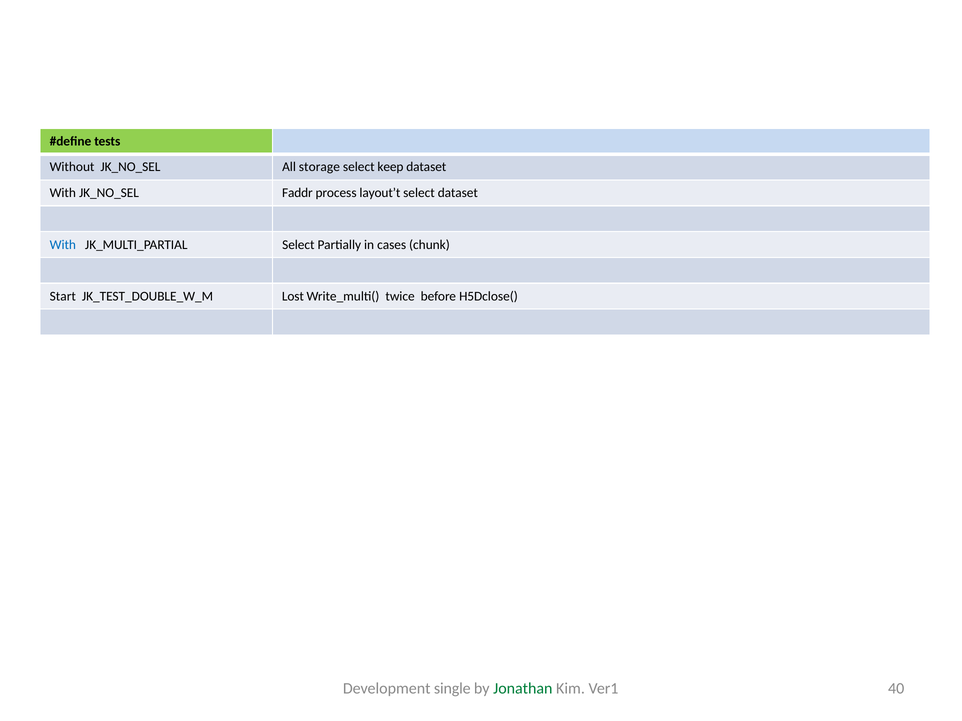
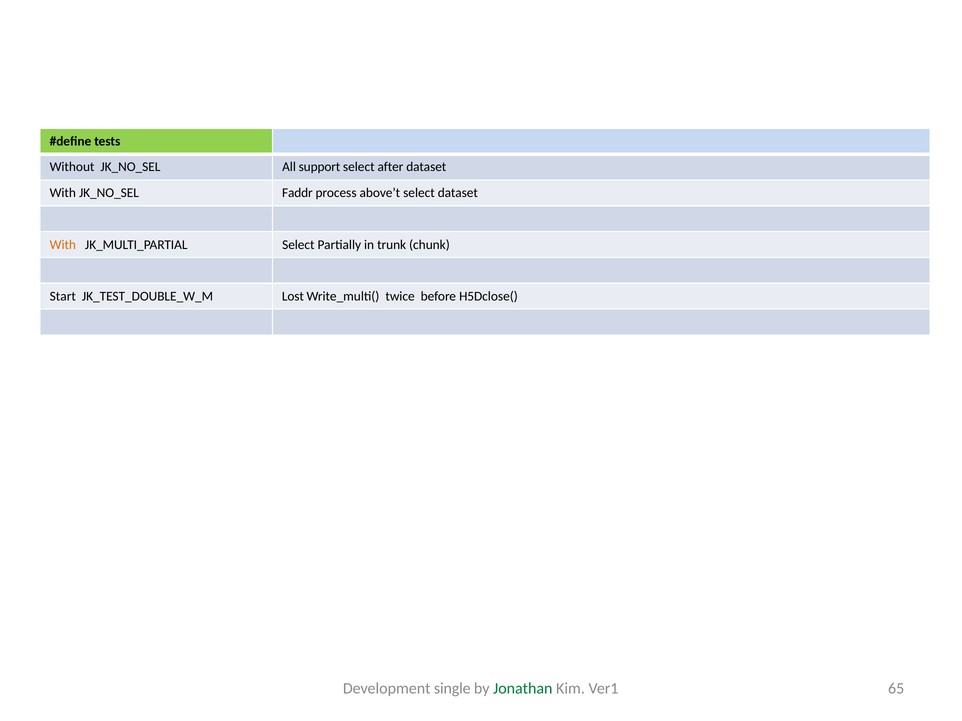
storage: storage -> support (319, 167)
keep: keep -> after (390, 167)
layout’t: layout’t -> above’t (380, 193)
With colour: blue -> orange (63, 245)
cases: cases -> trunk (392, 245)
40: 40 -> 65 (896, 689)
